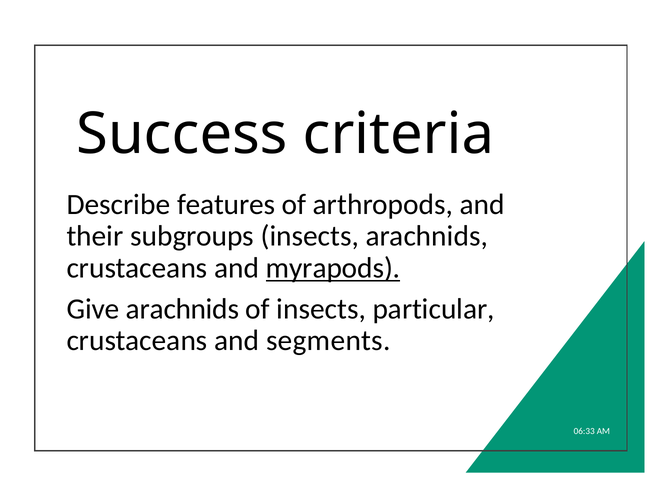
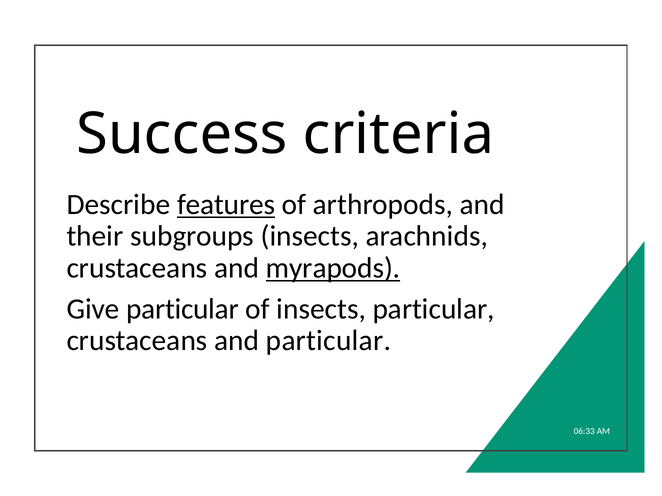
features underline: none -> present (226, 205)
Give arachnids: arachnids -> particular (182, 309)
and segments: segments -> particular (328, 341)
